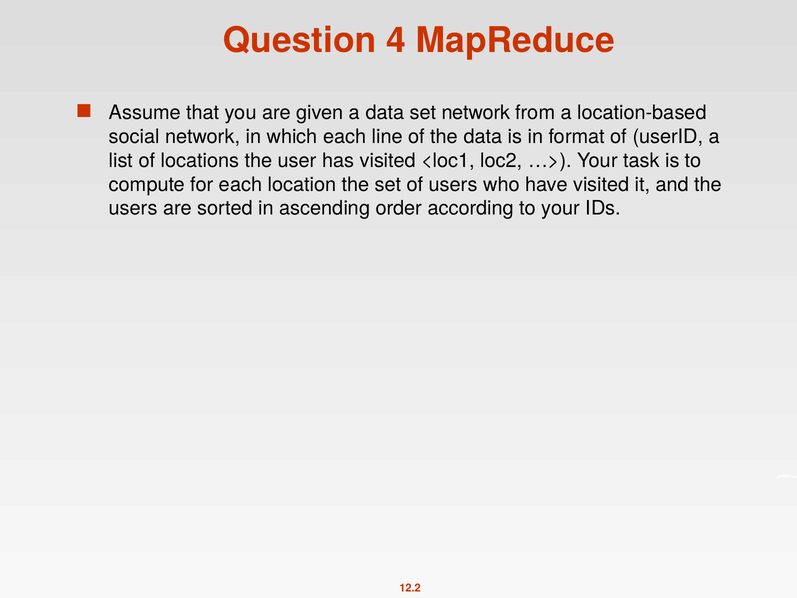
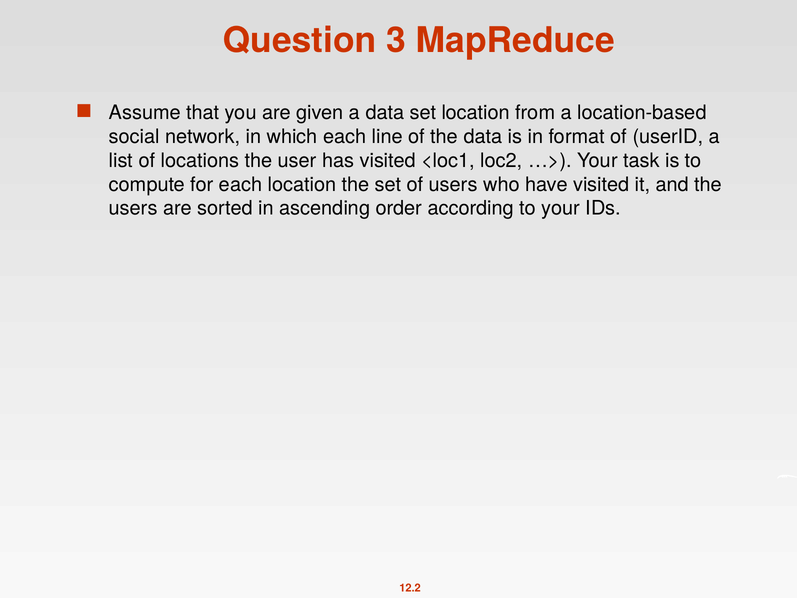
4: 4 -> 3 (396, 41)
set network: network -> location (476, 113)
